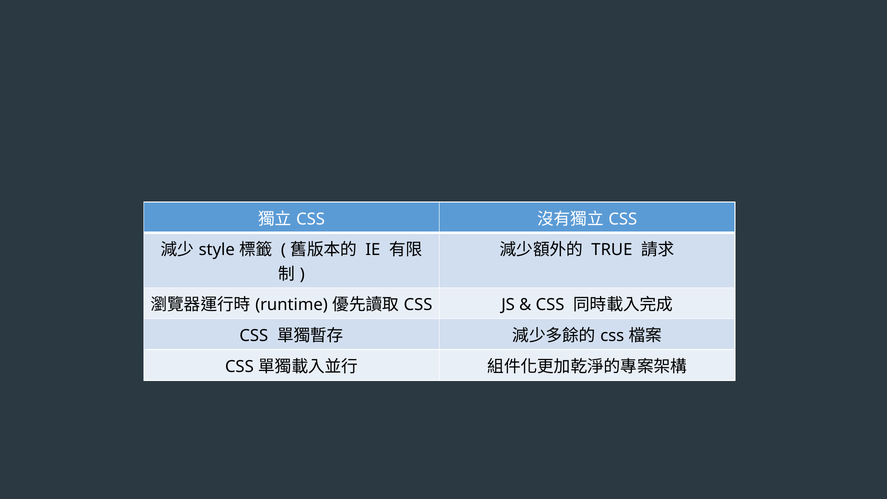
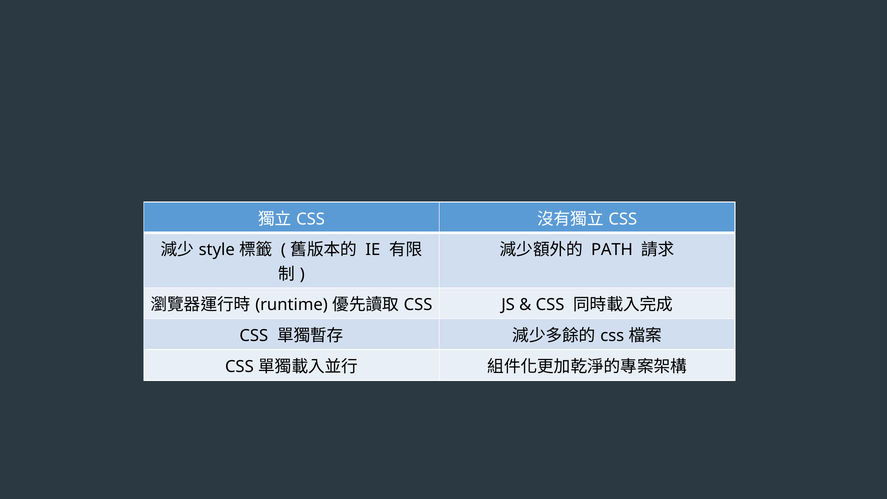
TRUE: TRUE -> PATH (612, 250)
